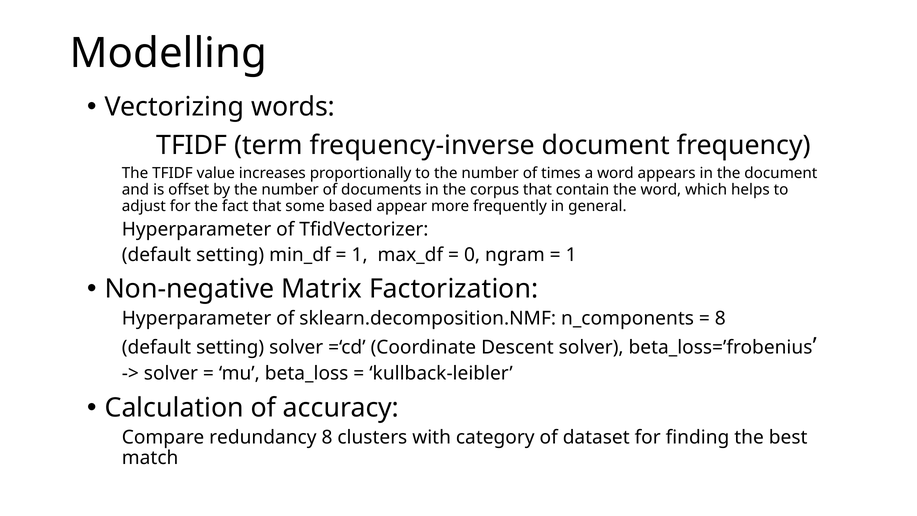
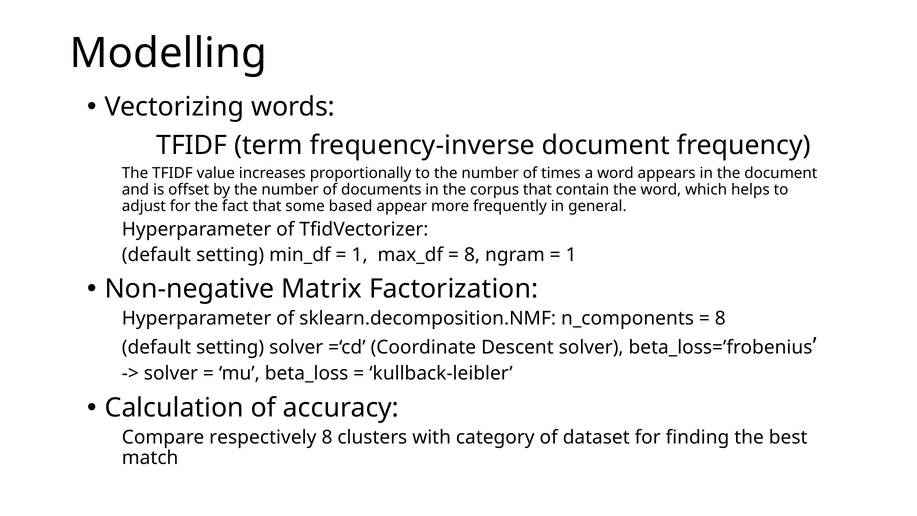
0: 0 -> 8 (472, 255)
redundancy: redundancy -> respectively (263, 437)
